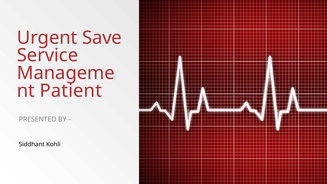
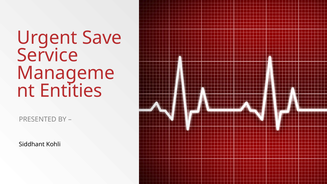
Patient: Patient -> Entities (71, 91)
